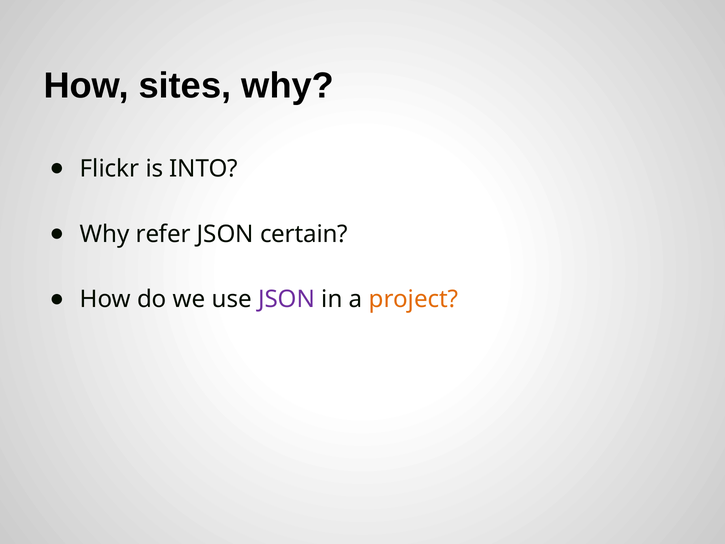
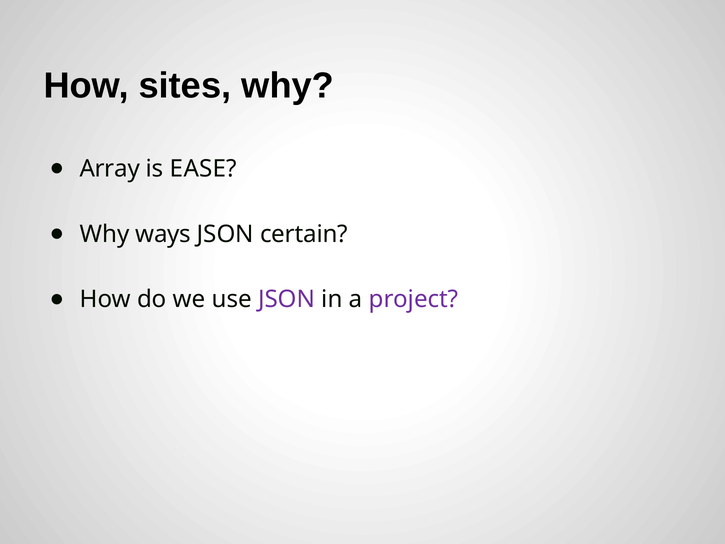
Flickr: Flickr -> Array (110, 169)
INTO: INTO -> EASE (203, 169)
refer: refer -> ways (163, 234)
project colour: orange -> purple (414, 299)
